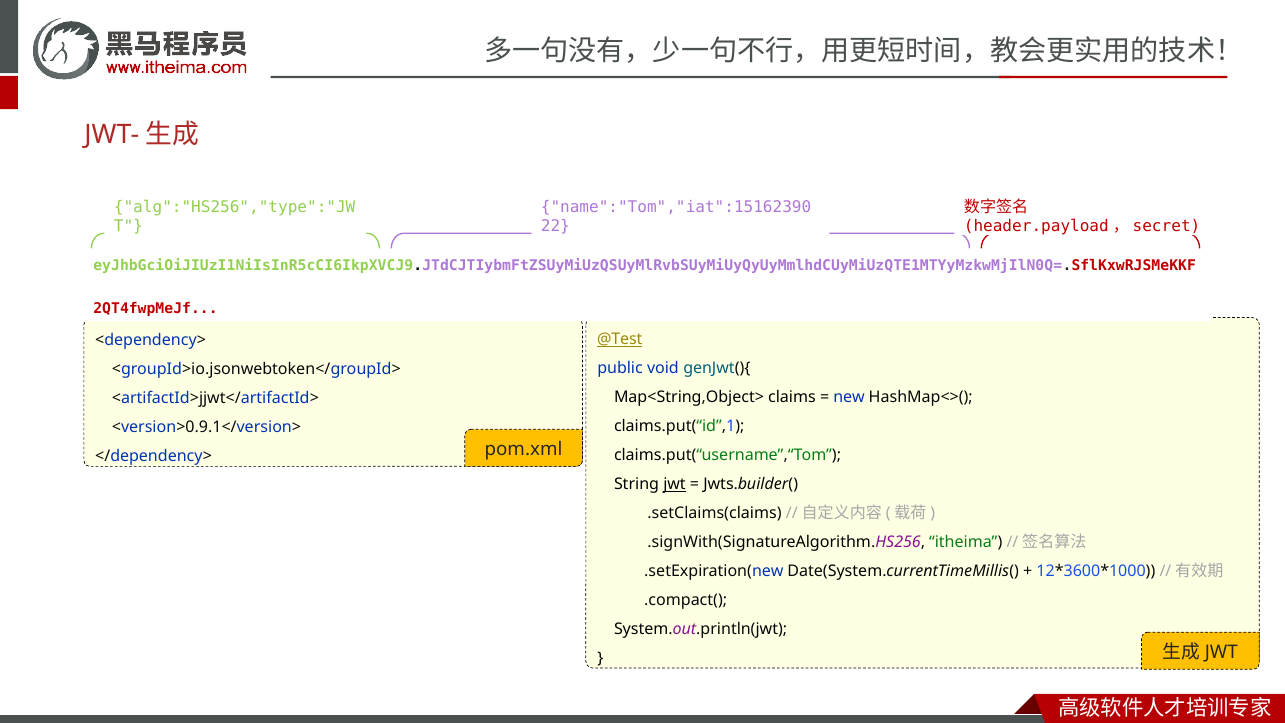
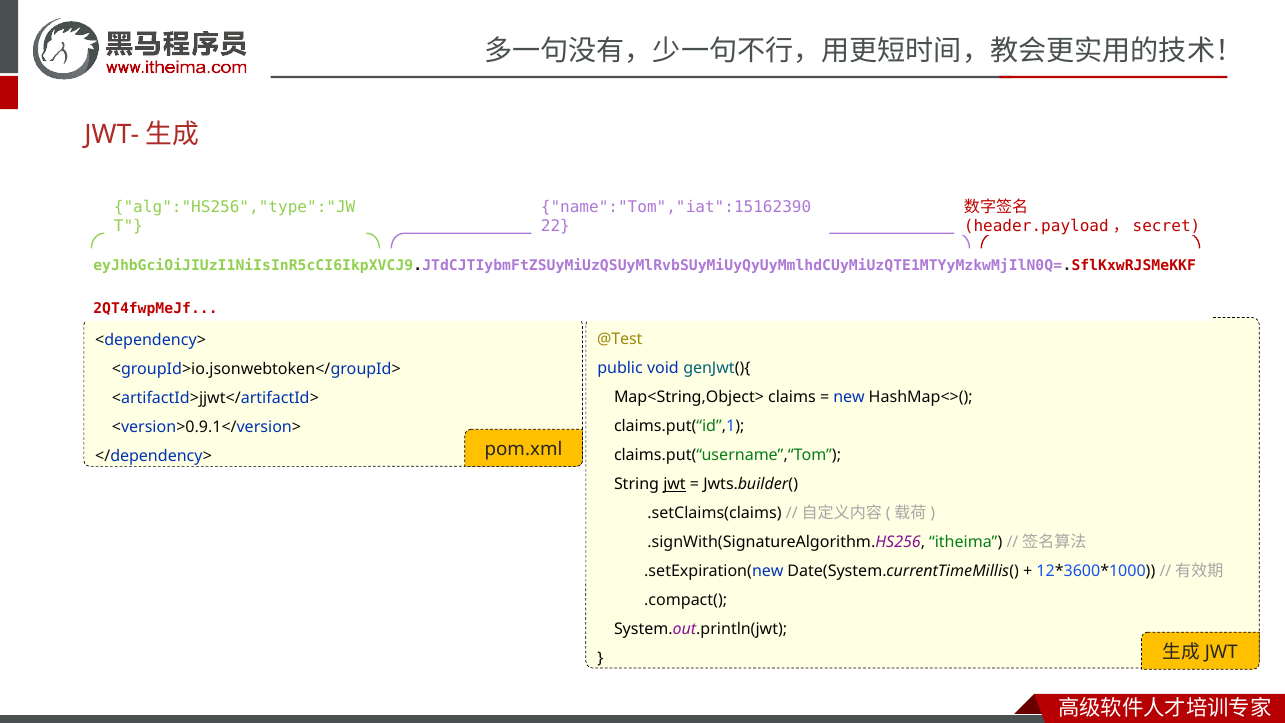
@Test underline: present -> none (620, 340)
